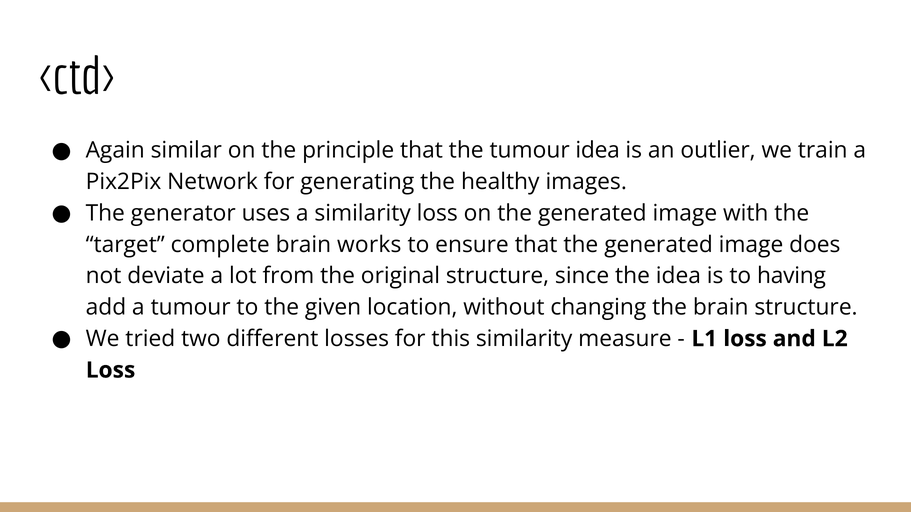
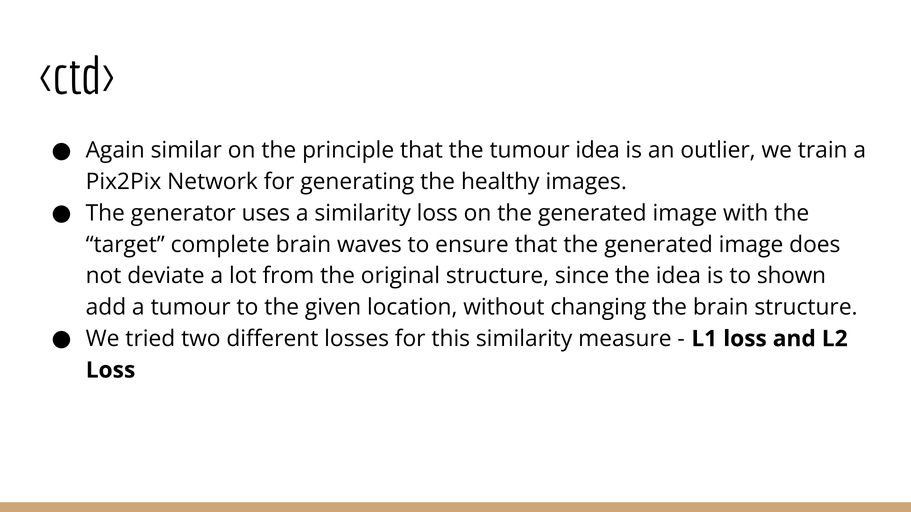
works: works -> waves (369, 245)
having: having -> shown (791, 276)
